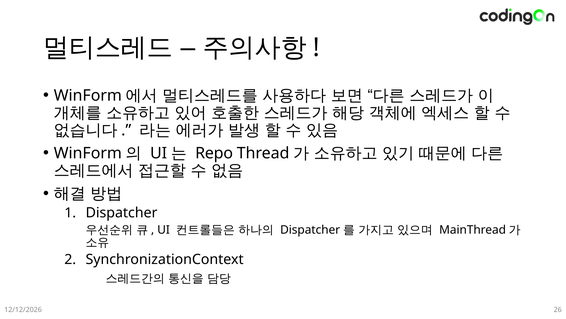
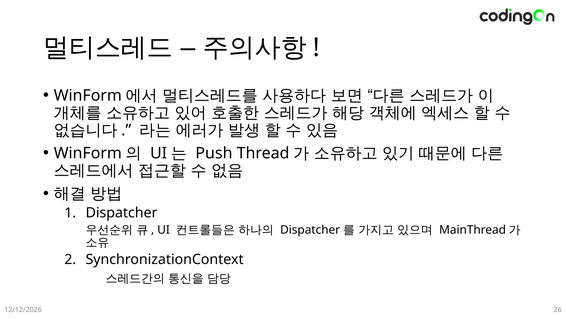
Repo: Repo -> Push (214, 153)
